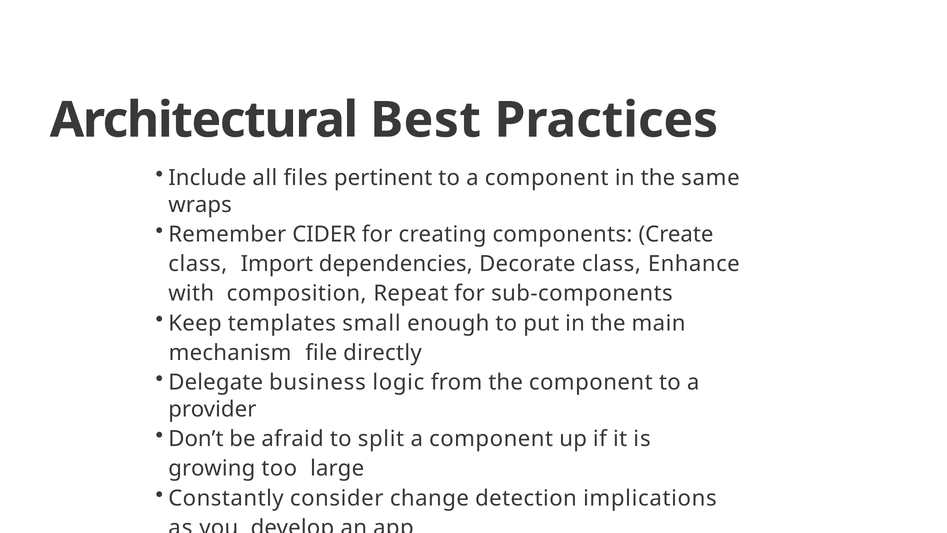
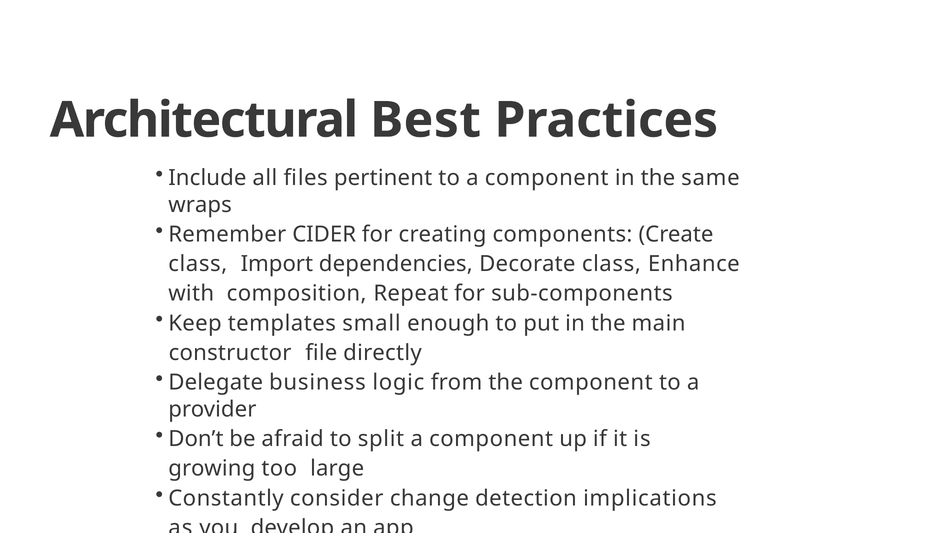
mechanism: mechanism -> constructor (230, 353)
